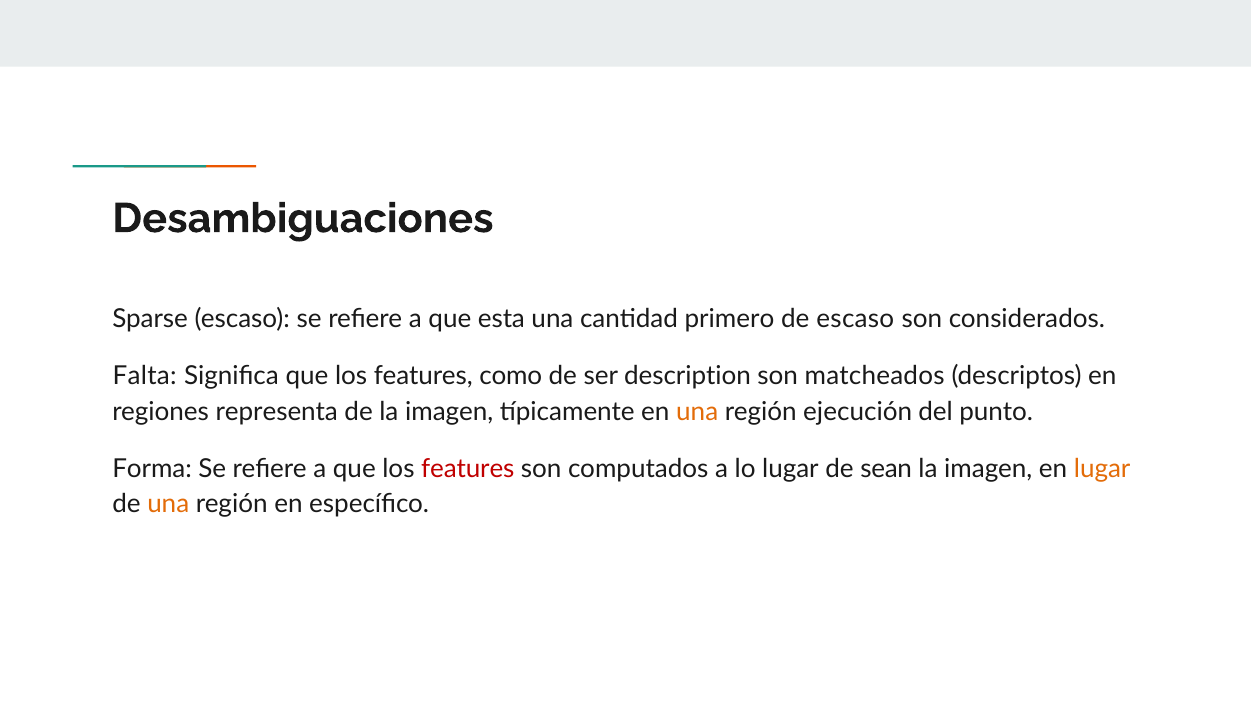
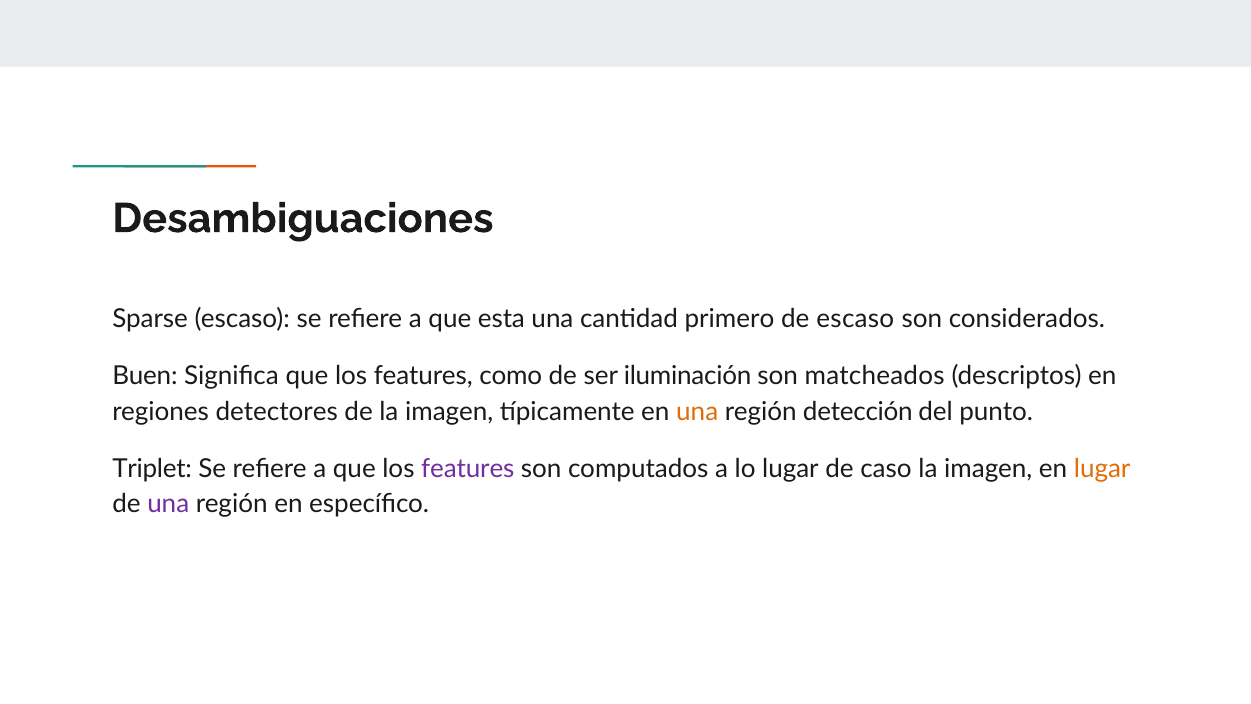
Falta: Falta -> Buen (145, 375)
description: description -> iluminación (688, 375)
representa: representa -> detectores (277, 411)
ejecución: ejecución -> detección (858, 411)
Forma: Forma -> Triplet (152, 468)
features colour: red -> purple (468, 468)
sean: sean -> caso (886, 468)
una colour: orange -> purple (168, 504)
